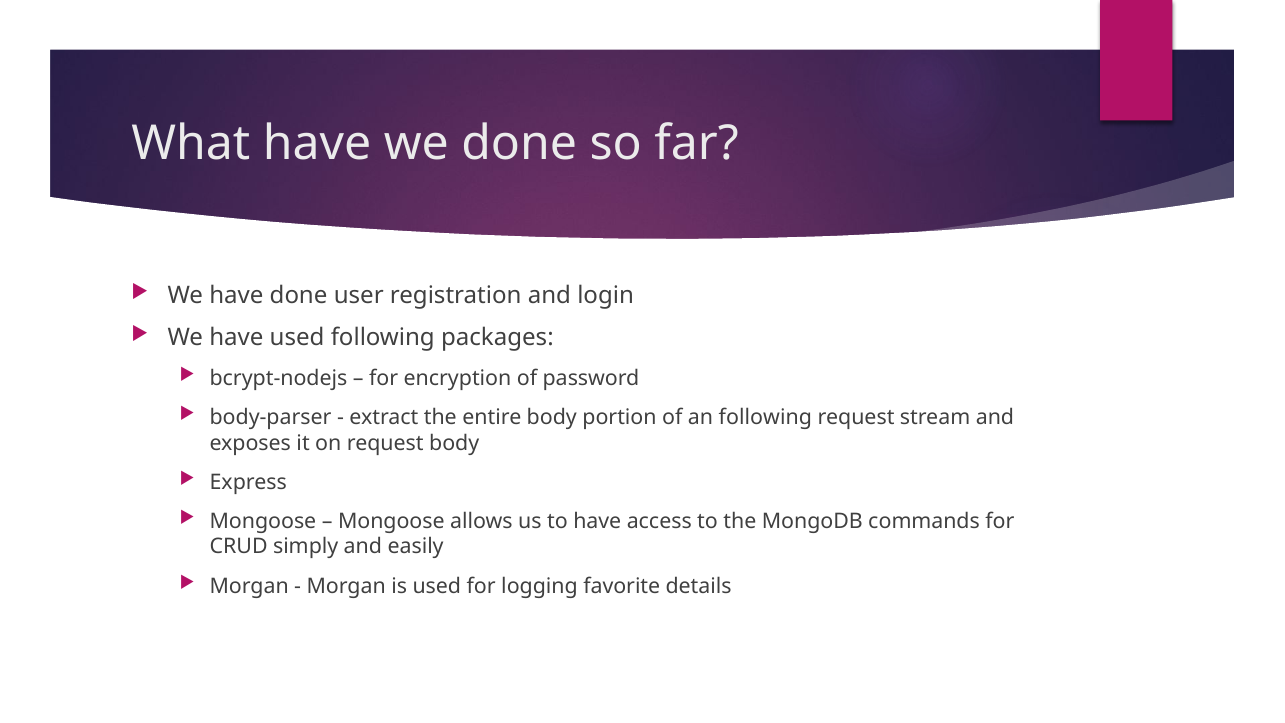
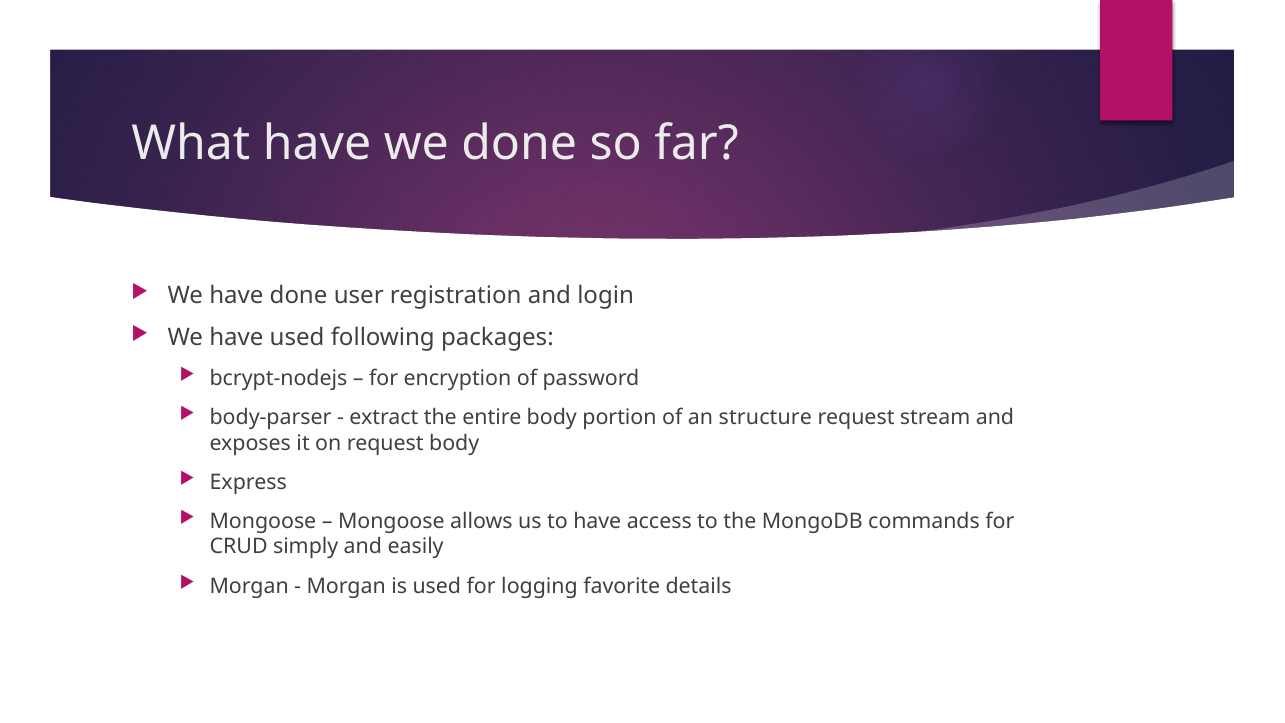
an following: following -> structure (765, 417)
